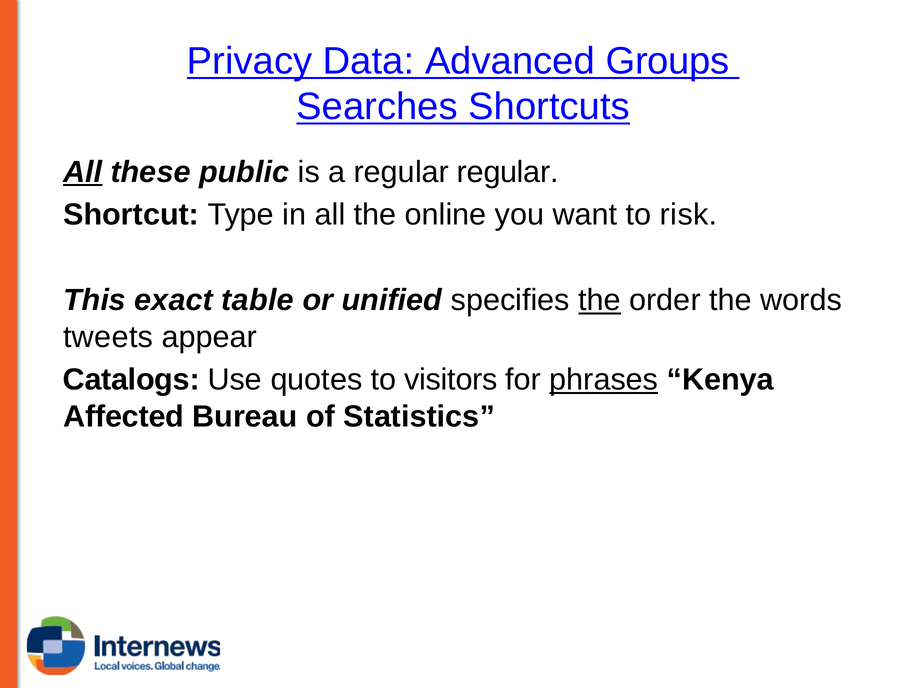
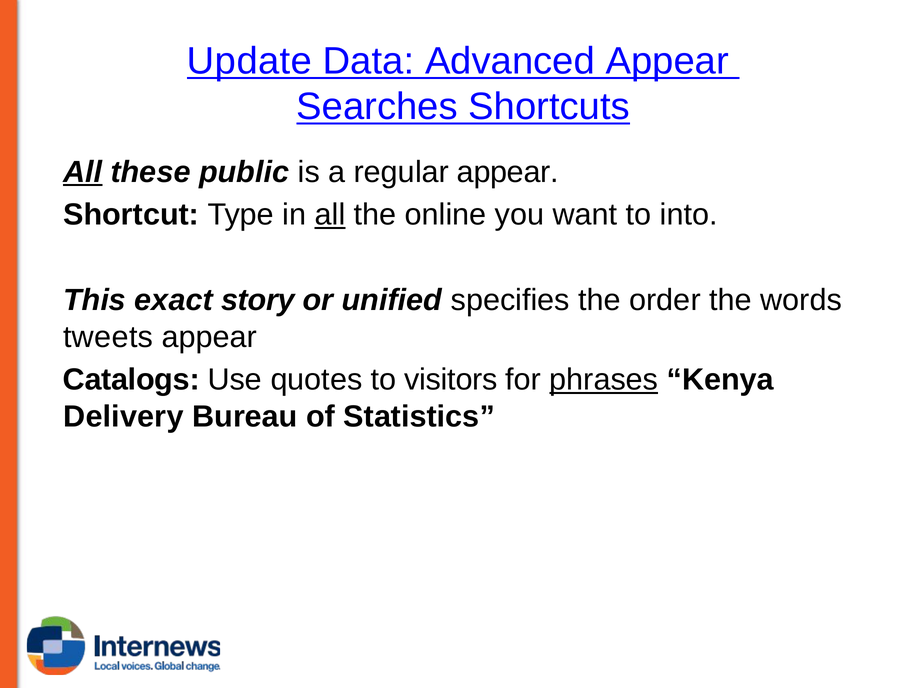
Privacy: Privacy -> Update (249, 61)
Advanced Groups: Groups -> Appear (667, 61)
regular regular: regular -> appear (508, 172)
all underline: none -> present (330, 215)
risk: risk -> into (689, 215)
table: table -> story (258, 301)
the underline: present -> none (600, 301)
Affected: Affected -> Delivery (123, 417)
